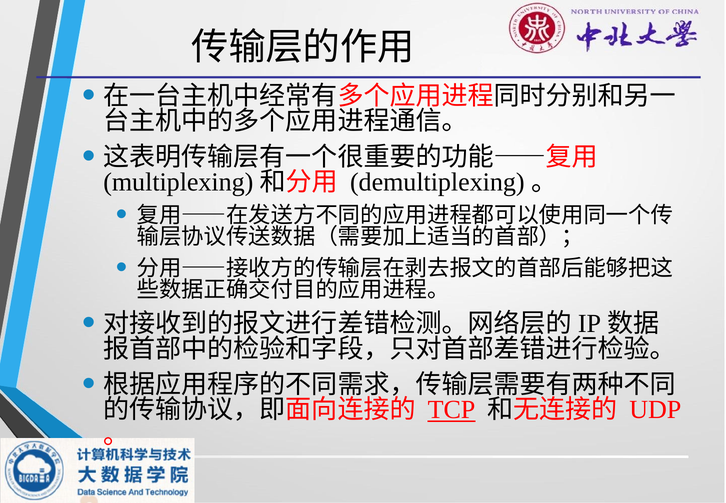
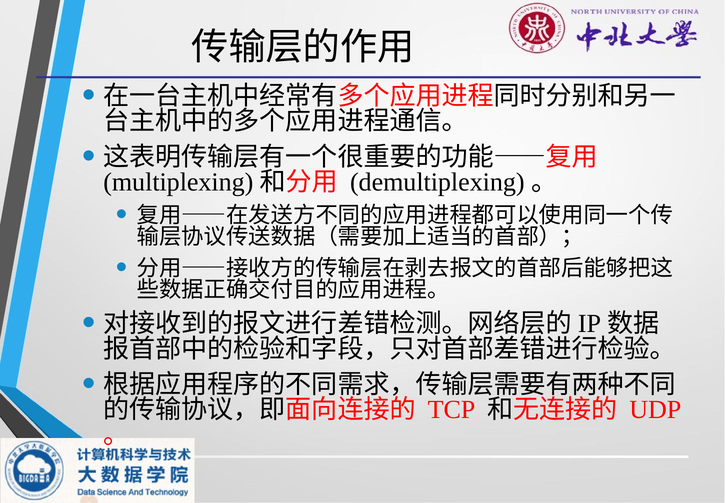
TCP underline: present -> none (451, 410)
